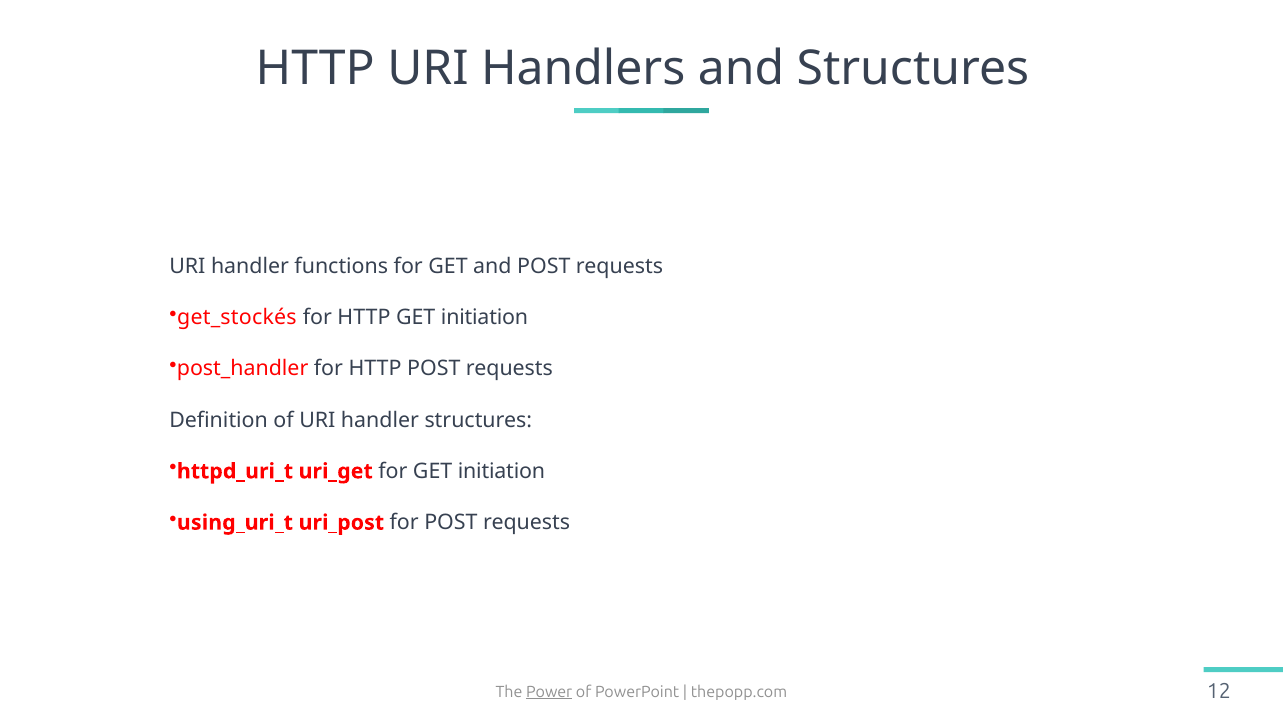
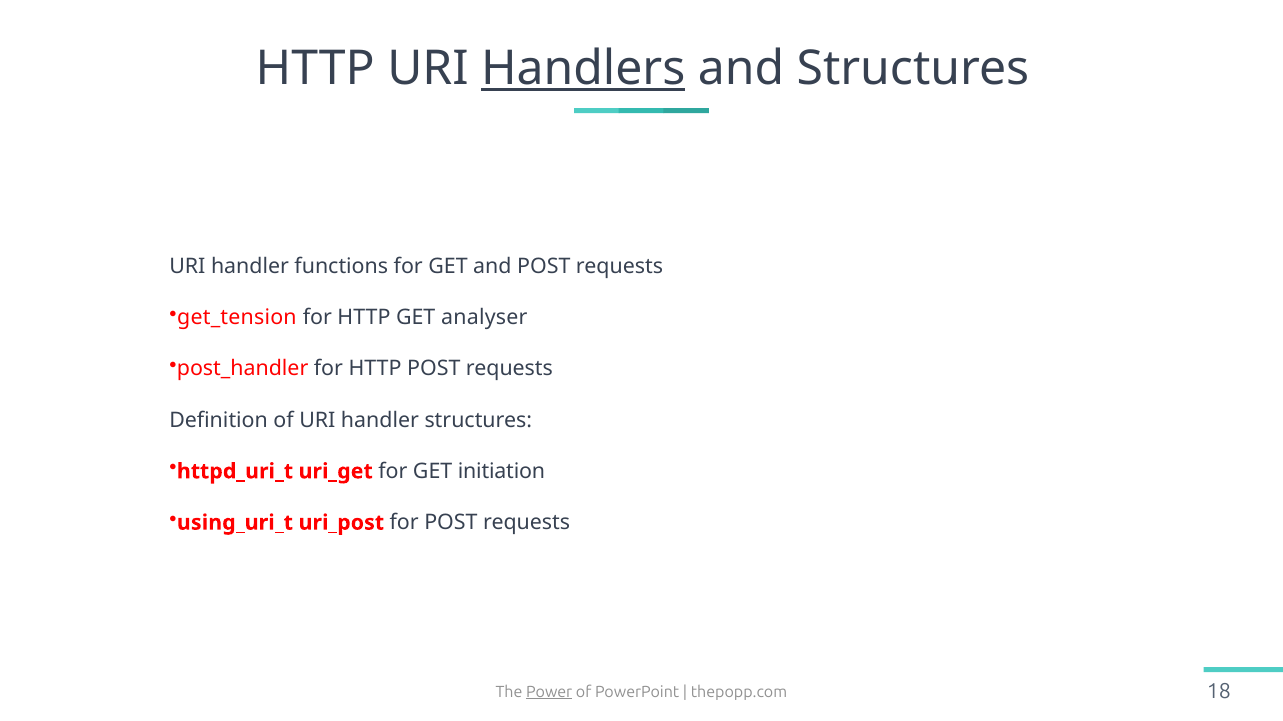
Handlers underline: none -> present (583, 69)
get_stockés: get_stockés -> get_tension (237, 318)
HTTP GET initiation: initiation -> analyser (484, 318)
12: 12 -> 18 (1219, 692)
